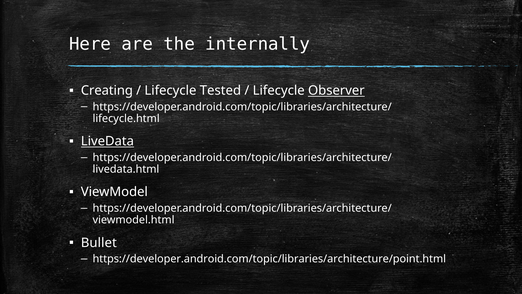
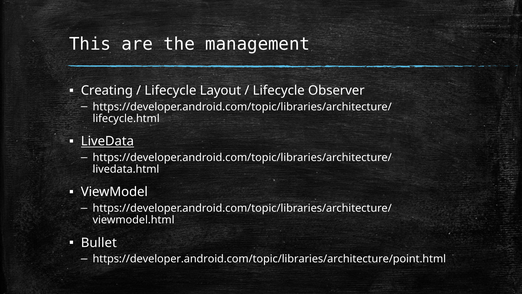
Here: Here -> This (90, 44)
internally: internally -> management (258, 44)
Tested: Tested -> Layout (220, 91)
Observer underline: present -> none (336, 91)
